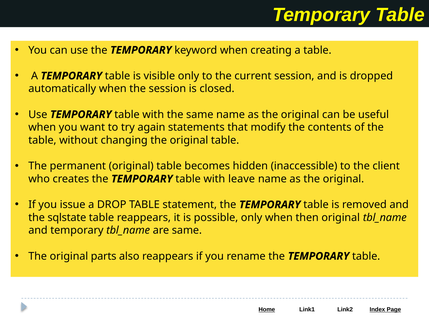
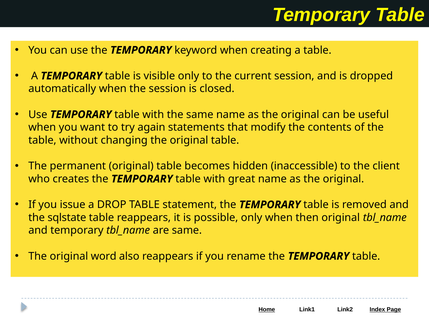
leave: leave -> great (242, 179)
parts: parts -> word (104, 256)
